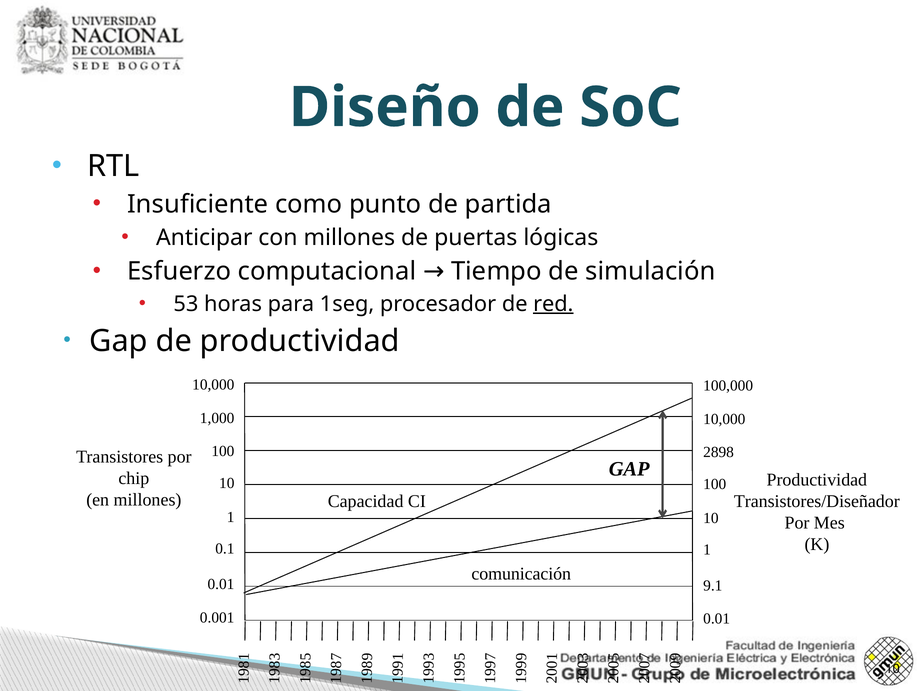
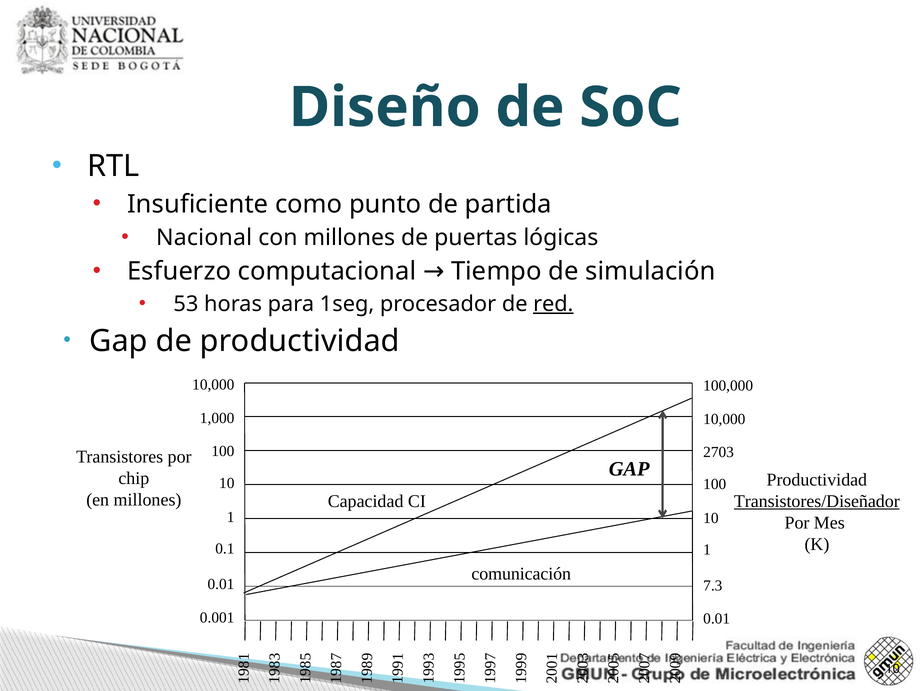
Anticipar: Anticipar -> Nacional (204, 238)
2898: 2898 -> 2703 (719, 453)
Transistores/Diseñador underline: none -> present (817, 502)
9.1: 9.1 -> 7.3 (713, 586)
